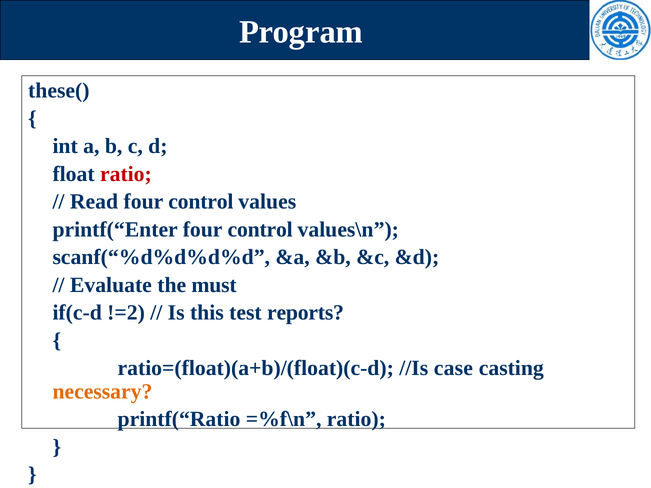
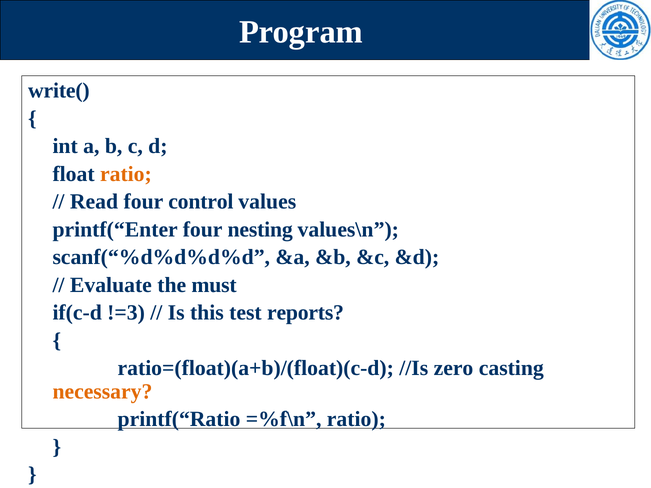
these(: these( -> write( (59, 91)
ratio colour: red -> orange (126, 174)
printf(“Enter four control: control -> nesting (260, 230)
!=2: !=2 -> !=3 (126, 313)
case: case -> zero (453, 368)
